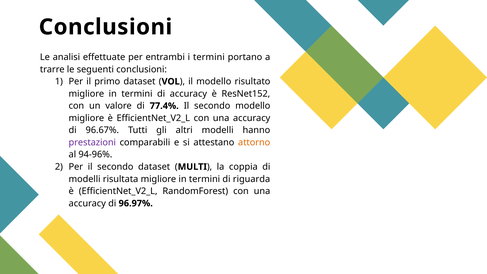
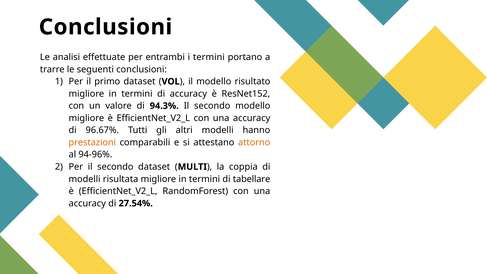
77.4%: 77.4% -> 94.3% (164, 106)
prestazioni colour: purple -> orange (92, 142)
riguarda: riguarda -> tabellare (252, 179)
96.97%: 96.97% -> 27.54% (136, 203)
